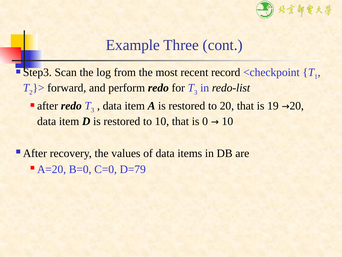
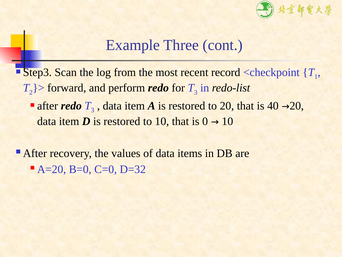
19: 19 -> 40 (273, 106)
D=79: D=79 -> D=32 (133, 169)
